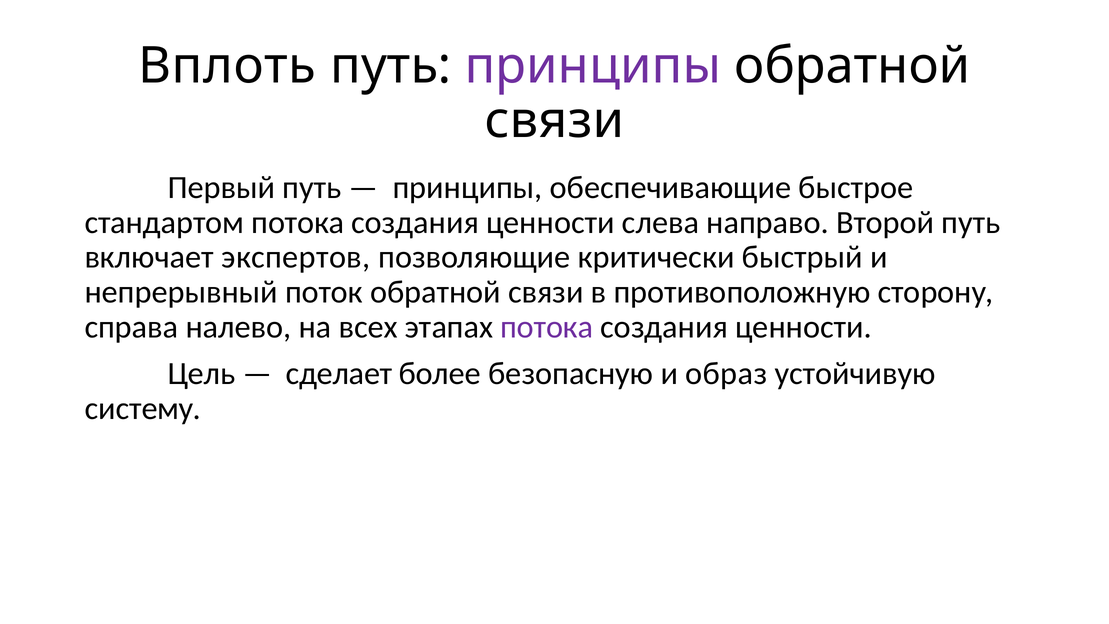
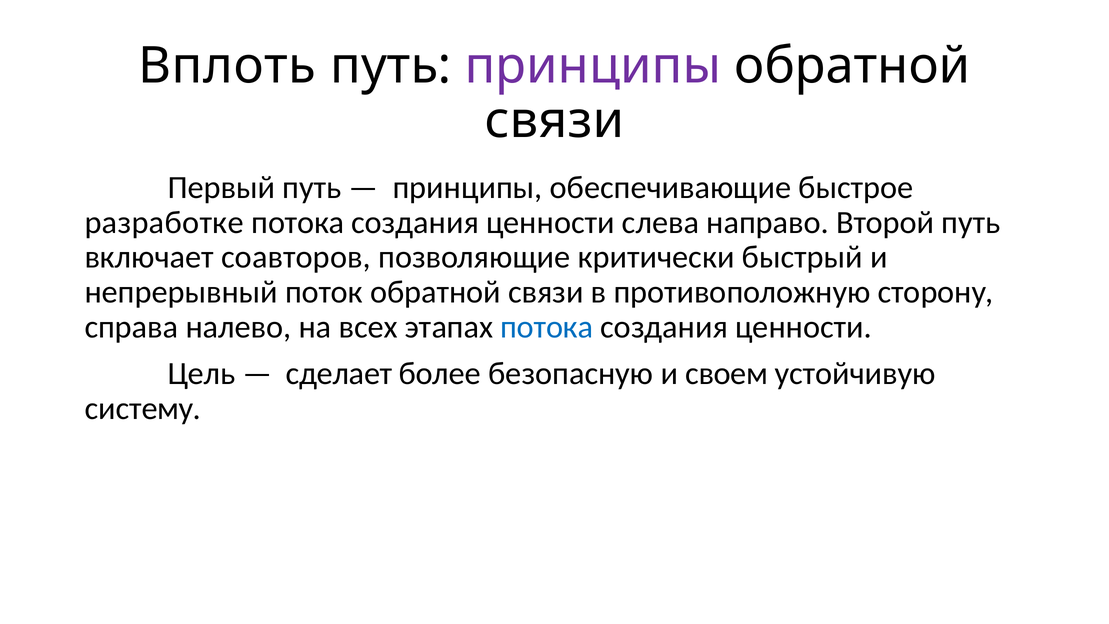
стандартом: стандартом -> разработке (164, 222)
экспертов: экспертов -> соавторов (296, 257)
потока colour: purple -> blue (547, 327)
образ: образ -> своем (727, 373)
